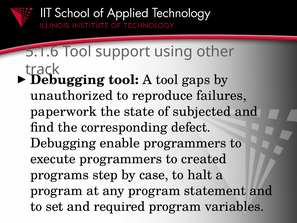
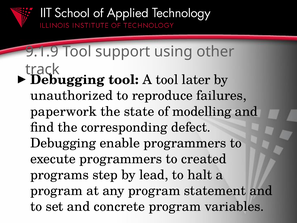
5.1.6: 5.1.6 -> 9.1.9 (42, 52)
gaps: gaps -> later (196, 80)
subjected: subjected -> modelling (202, 111)
case: case -> lead (154, 175)
required: required -> concrete (119, 206)
